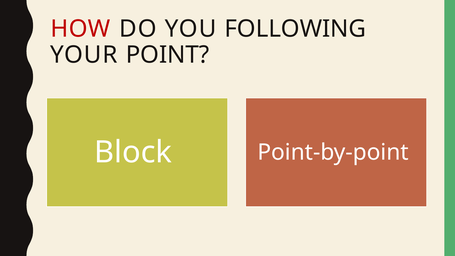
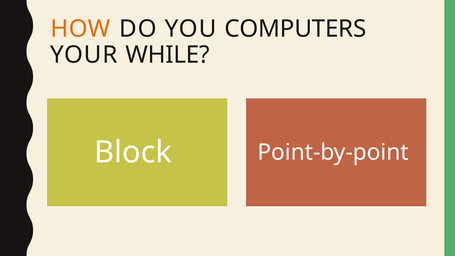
HOW colour: red -> orange (80, 29)
FOLLOWING: FOLLOWING -> COMPUTERS (295, 29)
POINT: POINT -> WHILE (168, 55)
